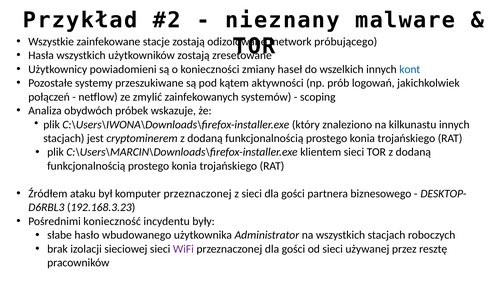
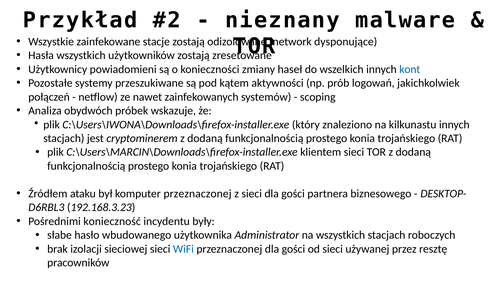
próbującego: próbującego -> dysponujące (346, 42)
zmylić: zmylić -> nawet (147, 97)
WiFi colour: purple -> blue (183, 249)
